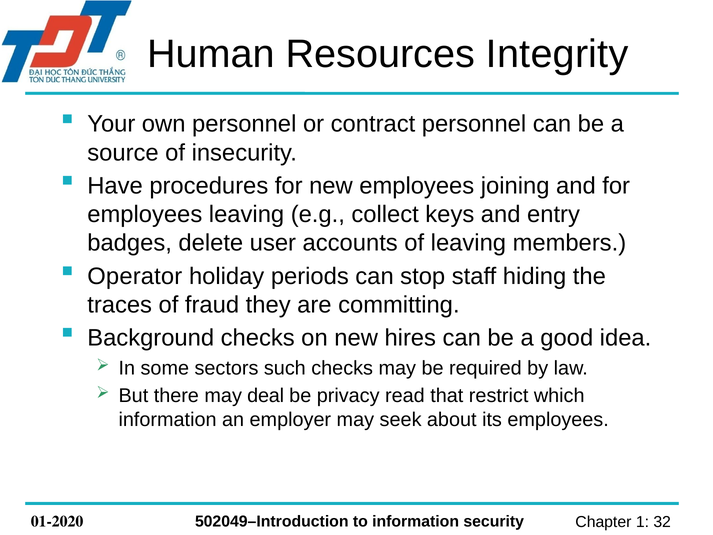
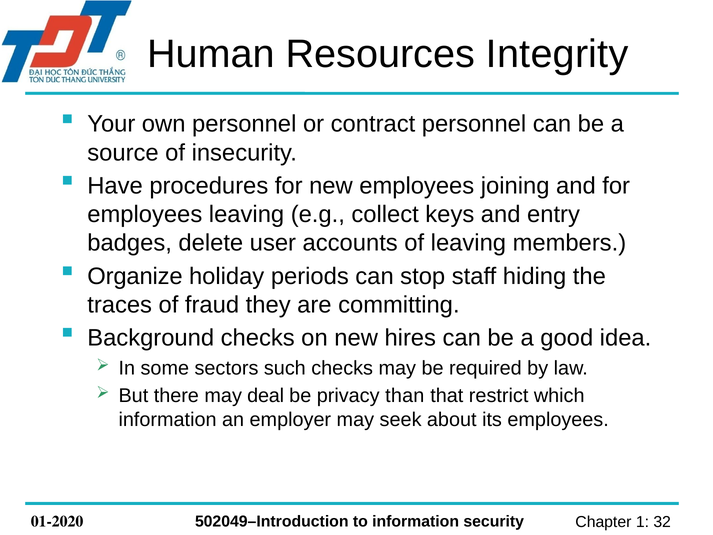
Operator: Operator -> Organize (135, 276)
read: read -> than (405, 396)
